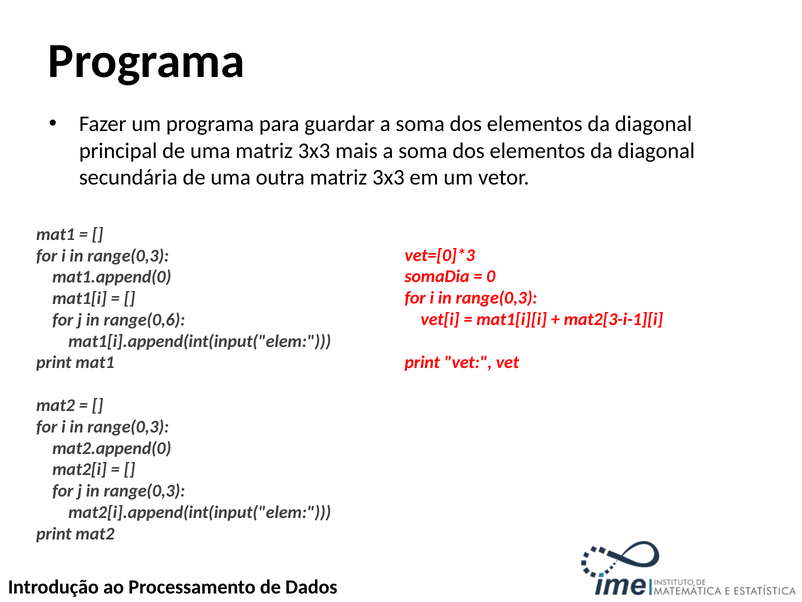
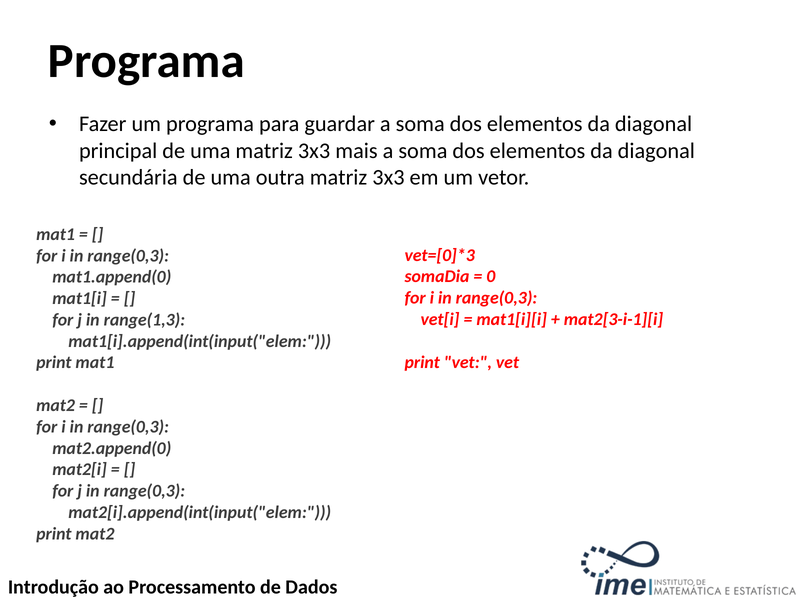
range(0,6: range(0,6 -> range(1,3 (144, 320)
